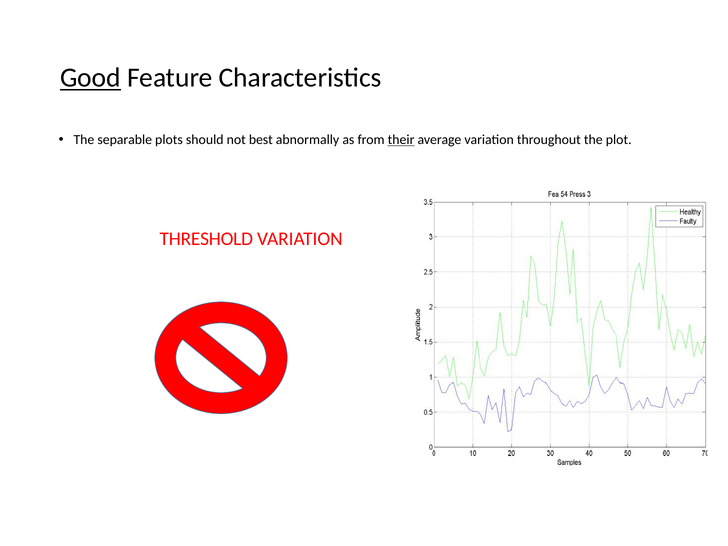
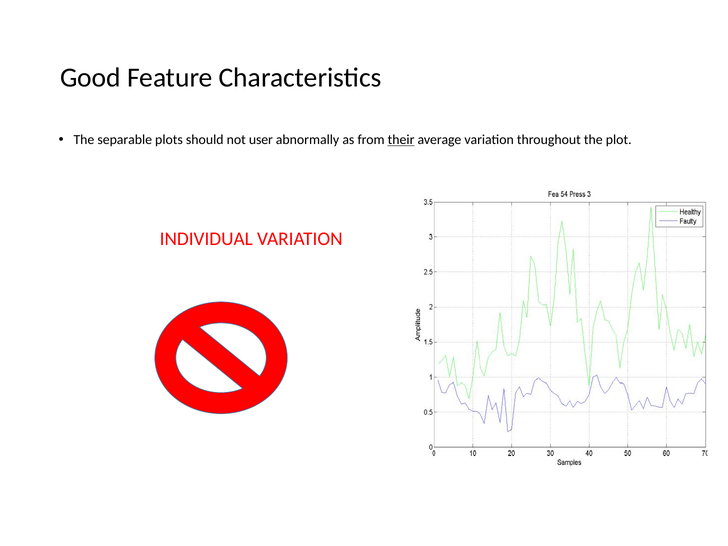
Good underline: present -> none (90, 78)
best: best -> user (261, 140)
THRESHOLD: THRESHOLD -> INDIVIDUAL (206, 239)
